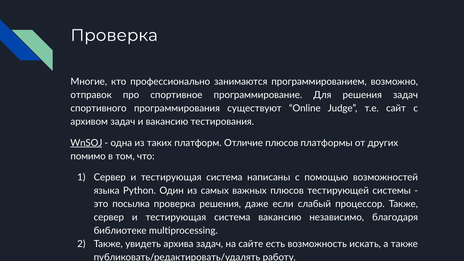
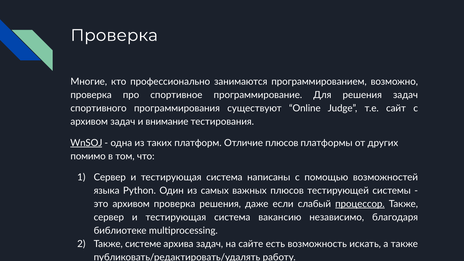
отправок: отправок -> проверка (91, 95)
и вакансию: вакансию -> внимание (167, 122)
это посылка: посылка -> архивом (131, 204)
процессор underline: none -> present (360, 204)
увидеть: увидеть -> системе (143, 244)
